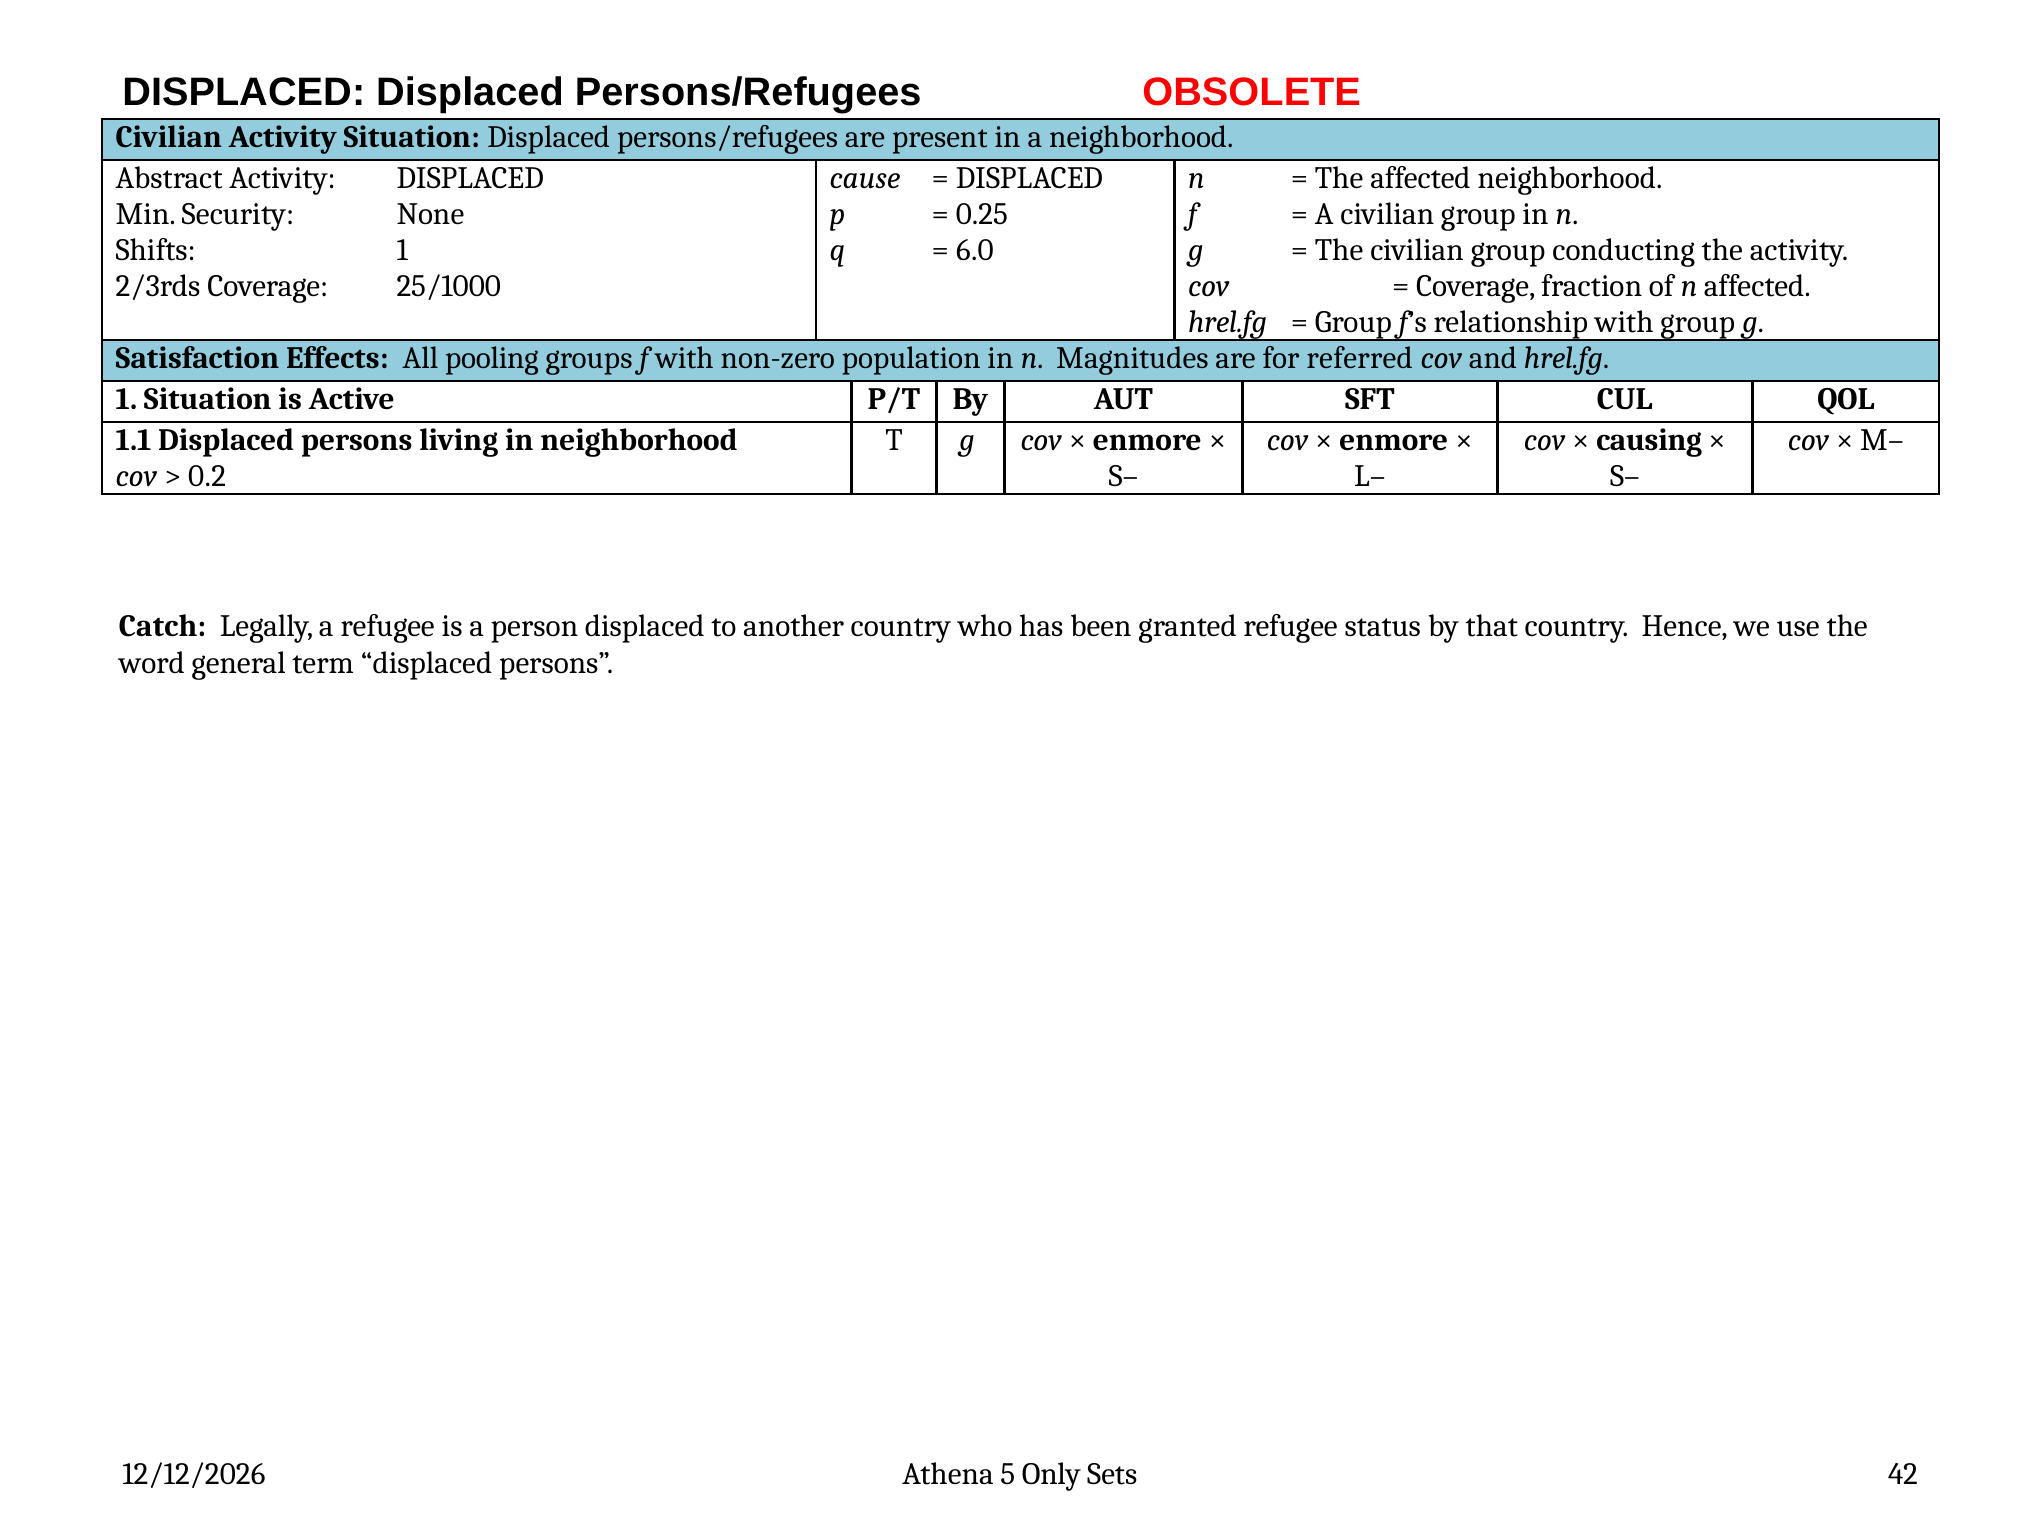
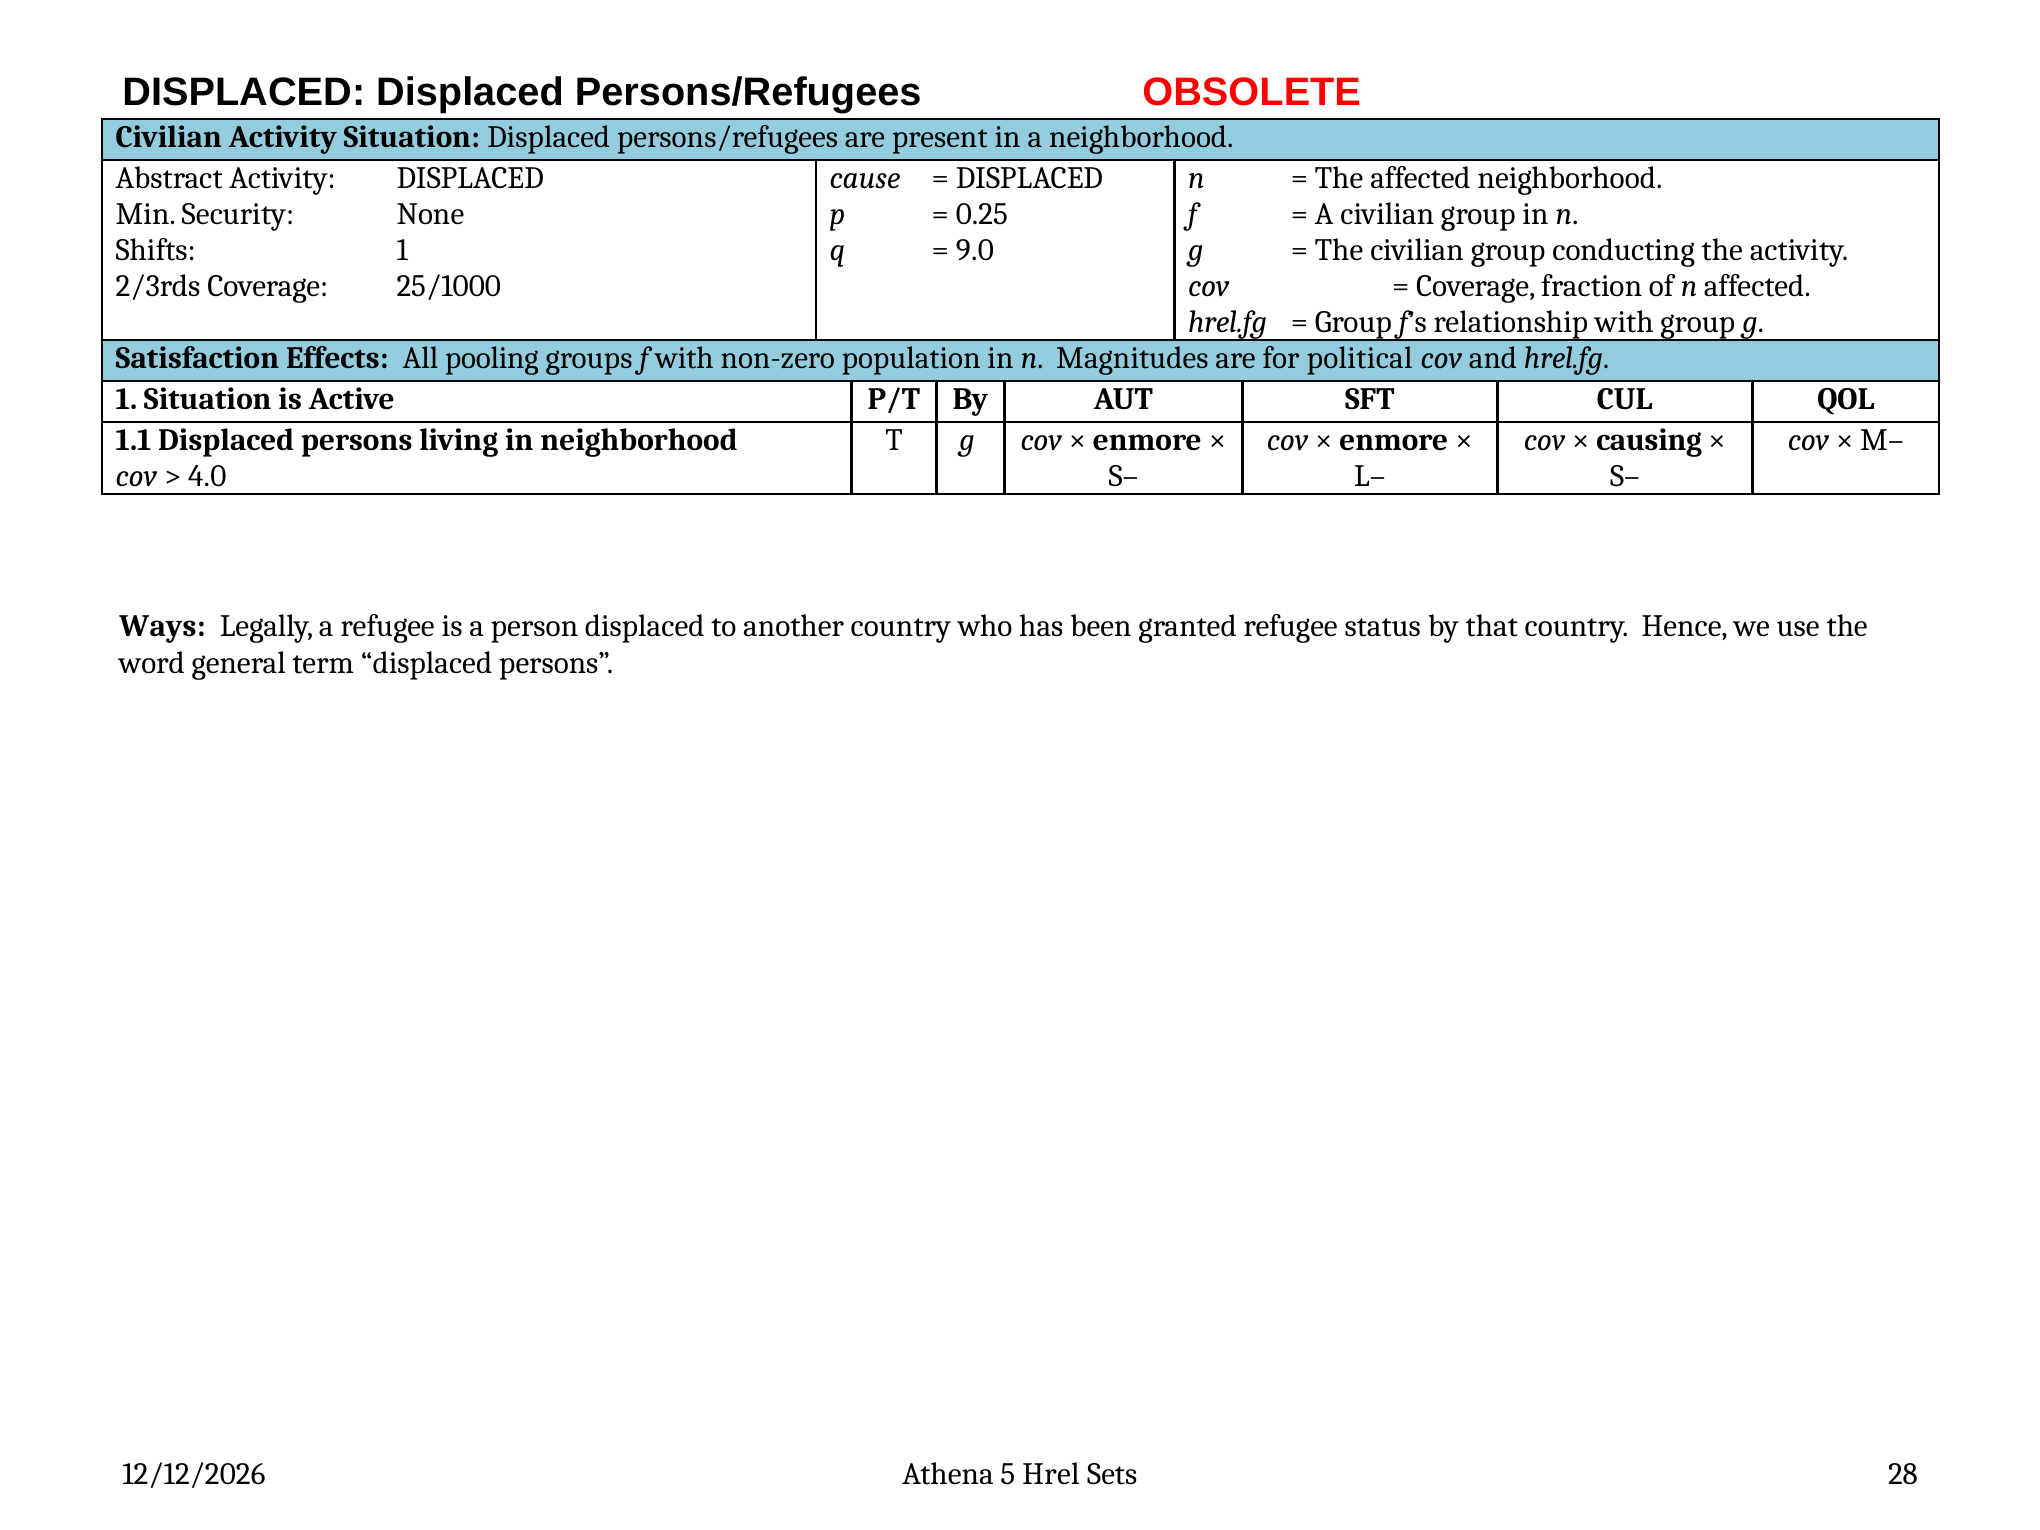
6.0: 6.0 -> 9.0 (975, 250)
referred: referred -> political (1360, 358)
0.2: 0.2 -> 4.0 (207, 476)
Catch: Catch -> Ways (162, 626)
Only: Only -> Hrel (1051, 1474)
42: 42 -> 28 (1903, 1474)
